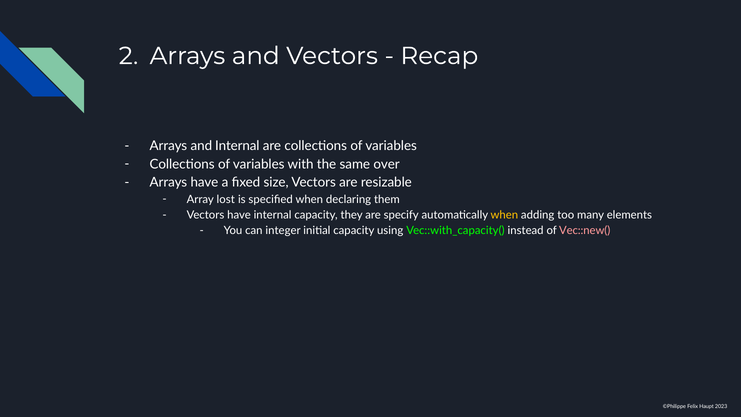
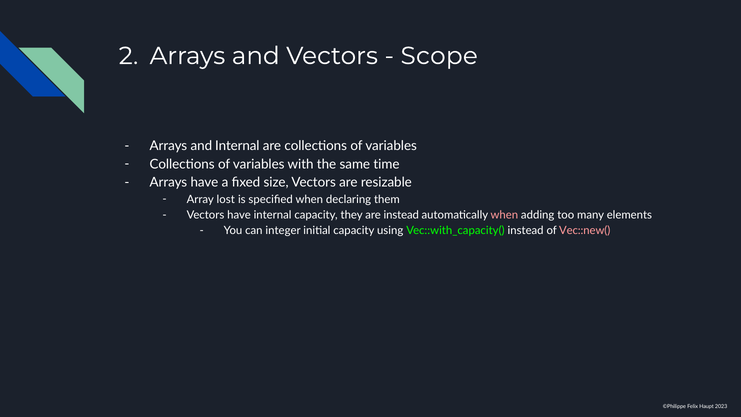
Recap: Recap -> Scope (439, 56)
over: over -> time (386, 164)
are specify: specify -> instead (401, 215)
when colour: yellow -> pink (504, 215)
